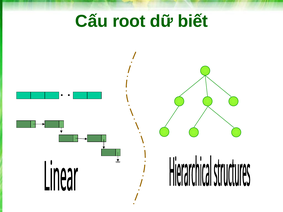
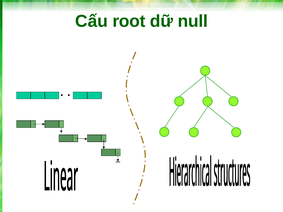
biết: biết -> null (193, 21)
